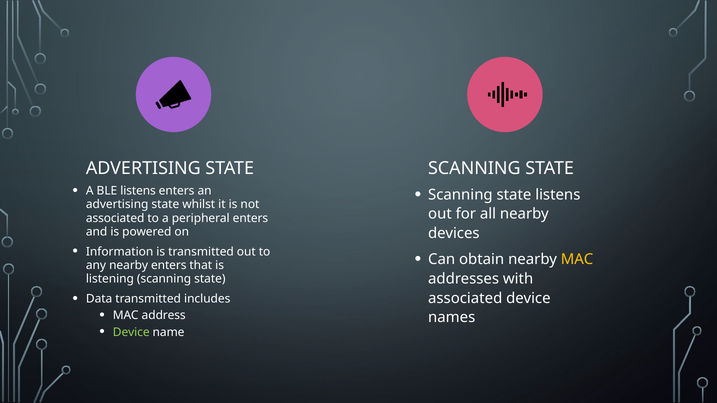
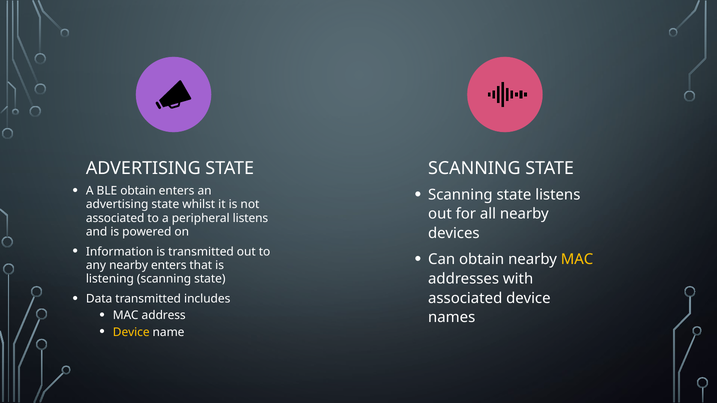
BLE listens: listens -> obtain (138, 191)
peripheral enters: enters -> listens (250, 218)
Device colour: light green -> yellow (131, 332)
